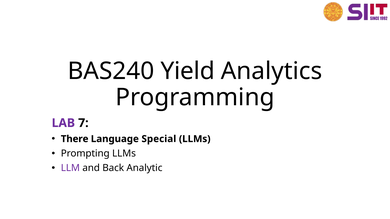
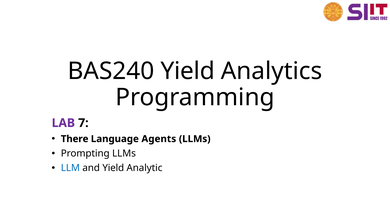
Special: Special -> Agents (159, 139)
LLM colour: purple -> blue (70, 168)
and Back: Back -> Yield (113, 168)
